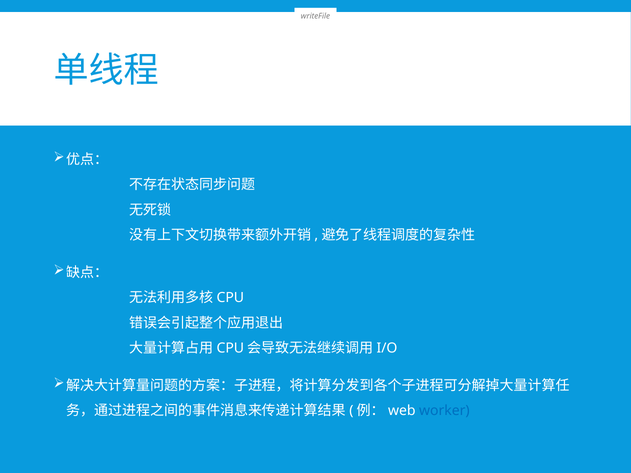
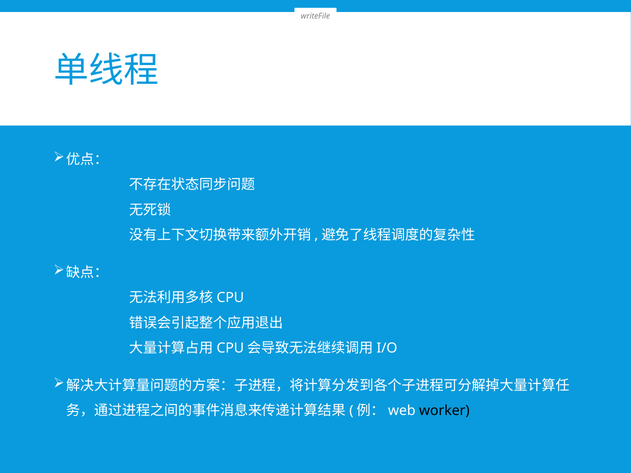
worker colour: blue -> black (444, 411)
